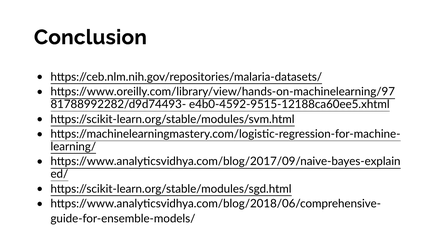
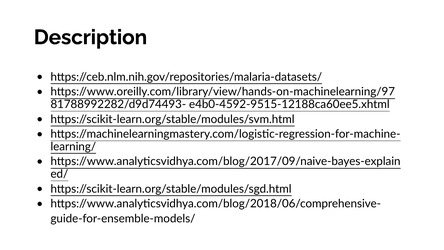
Conclusion: Conclusion -> Description (91, 37)
